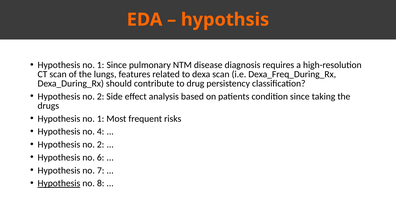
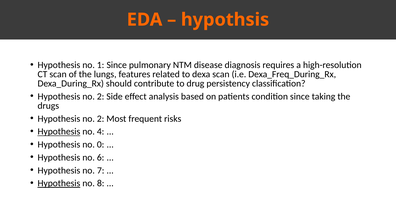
1: 1 -> 2 (101, 119)
Hypothesis underline: none -> present (59, 131)
2: 2 -> 0 (101, 144)
